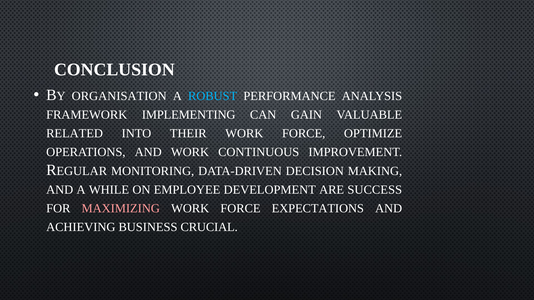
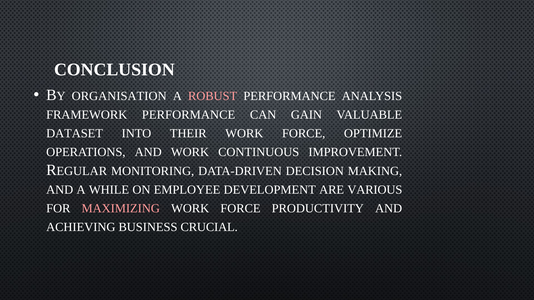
ROBUST colour: light blue -> pink (213, 96)
FRAMEWORK IMPLEMENTING: IMPLEMENTING -> PERFORMANCE (189, 115)
RELATED: RELATED -> DATASET (75, 134)
SUCCESS: SUCCESS -> VARIOUS (375, 190)
EXPECTATIONS: EXPECTATIONS -> PRODUCTIVITY (318, 209)
